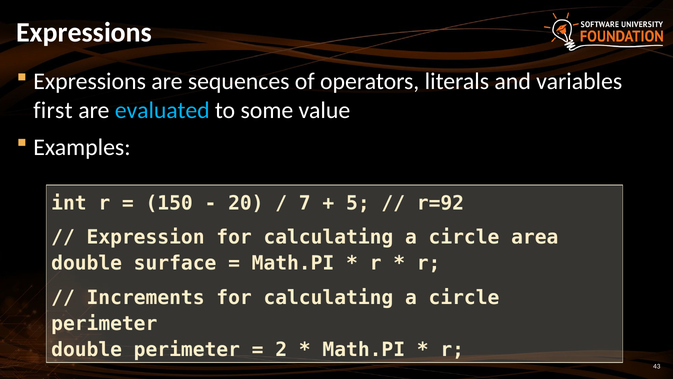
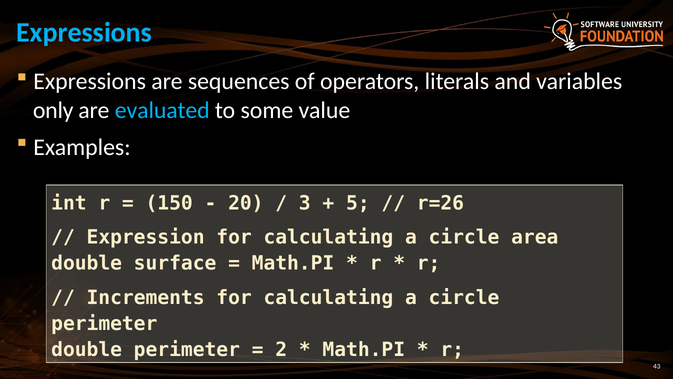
Expressions colour: white -> light blue (84, 33)
first: first -> only (53, 110)
7: 7 -> 3 (305, 203)
r=92: r=92 -> r=26 (440, 203)
